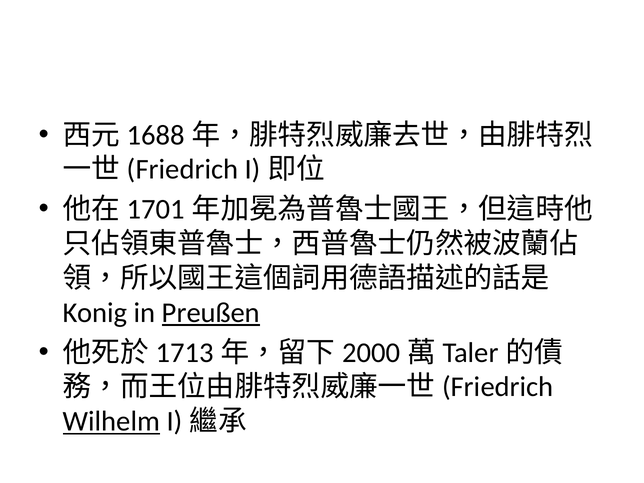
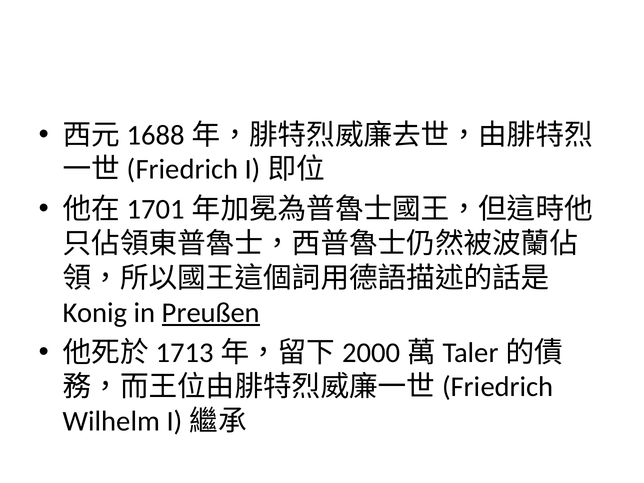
Wilhelm underline: present -> none (111, 421)
